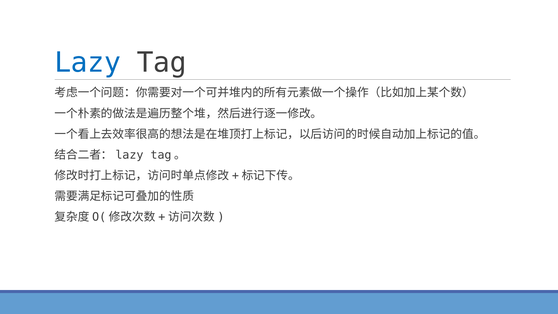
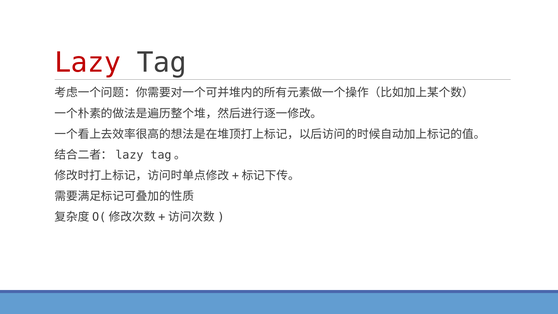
Lazy colour: blue -> red (88, 63)
